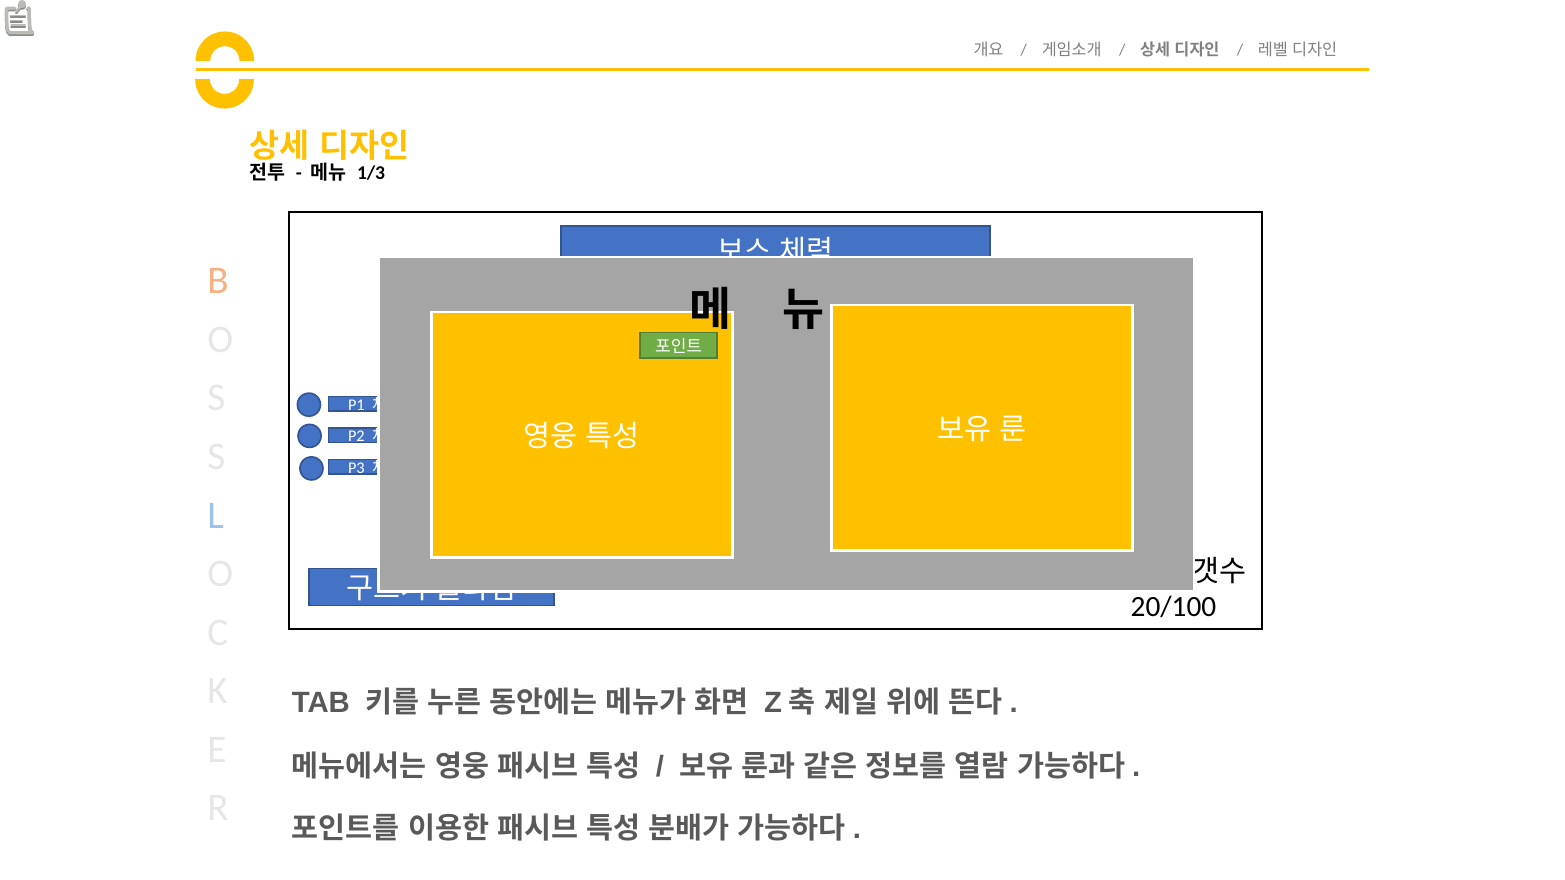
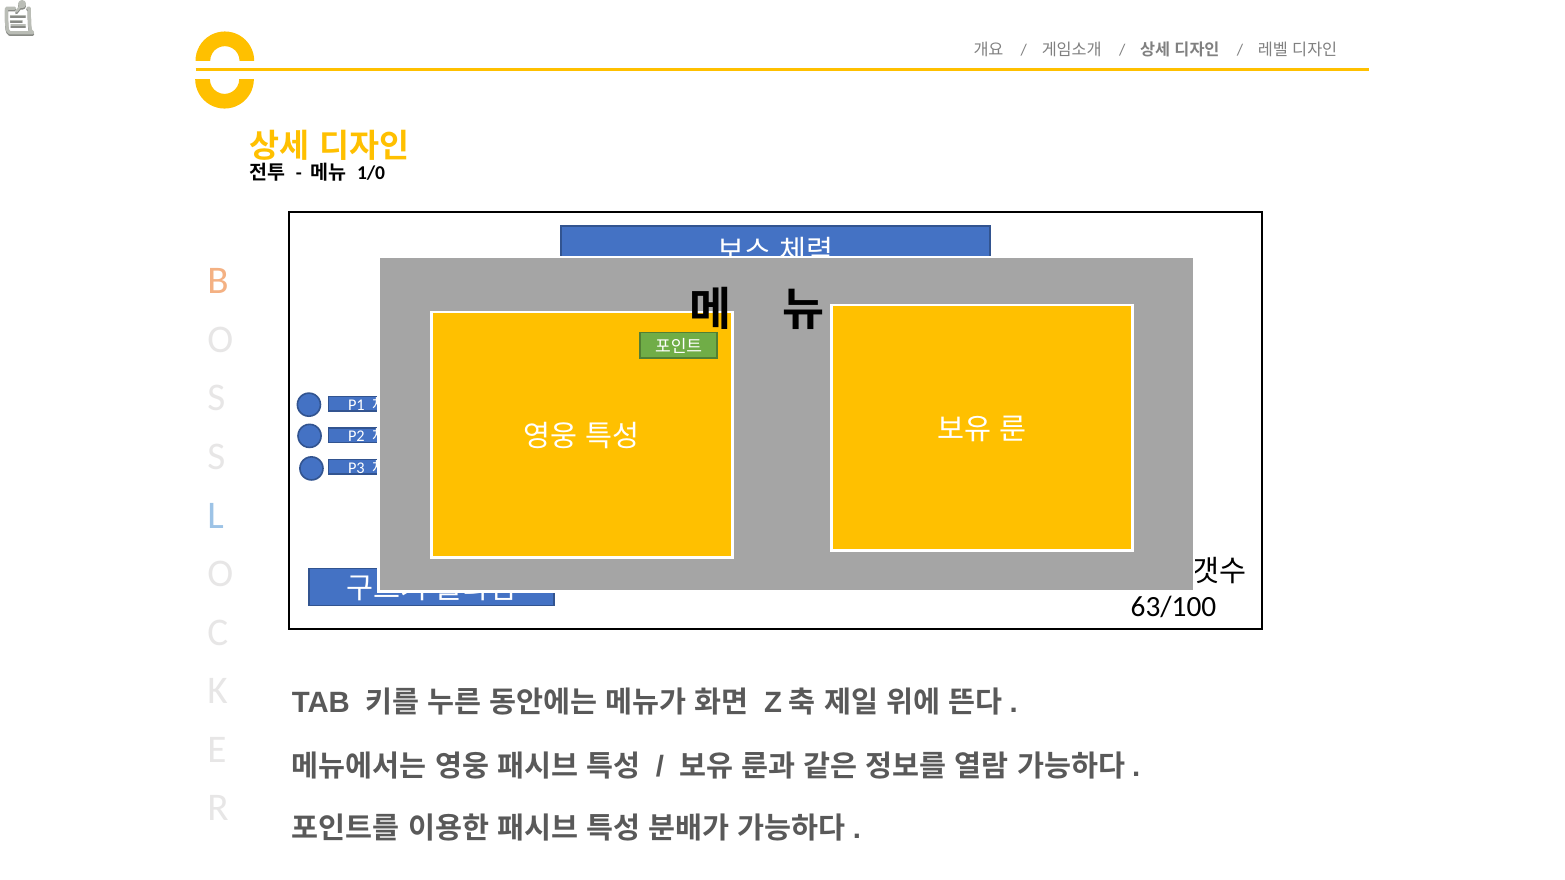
1/3: 1/3 -> 1/0 (371, 173)
20/100: 20/100 -> 63/100 (1173, 607)
